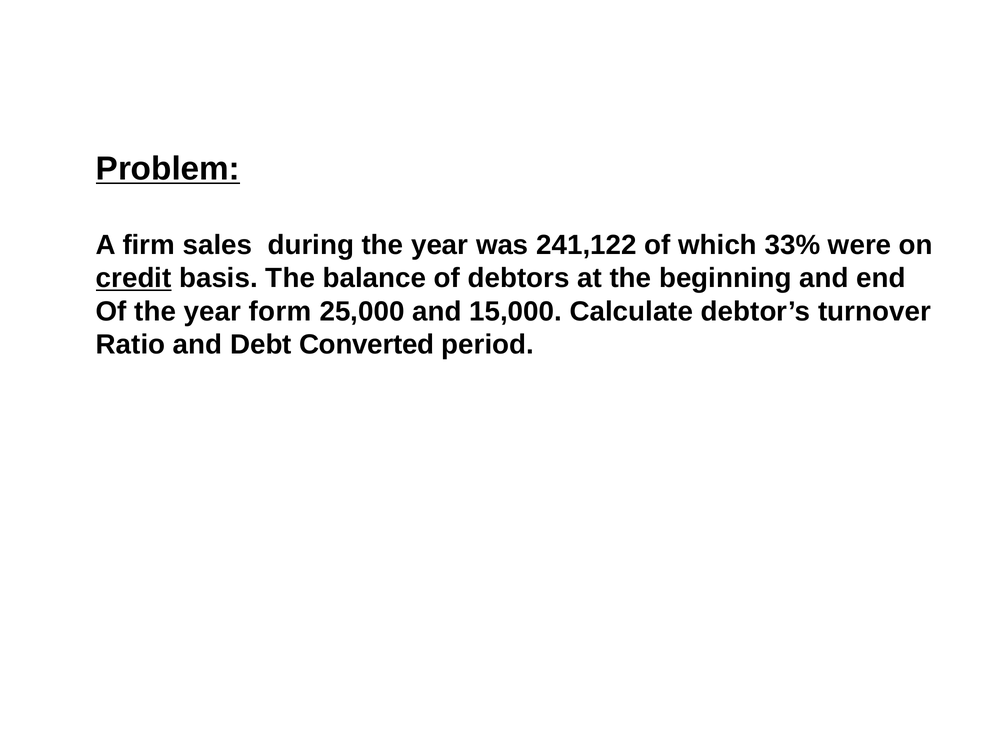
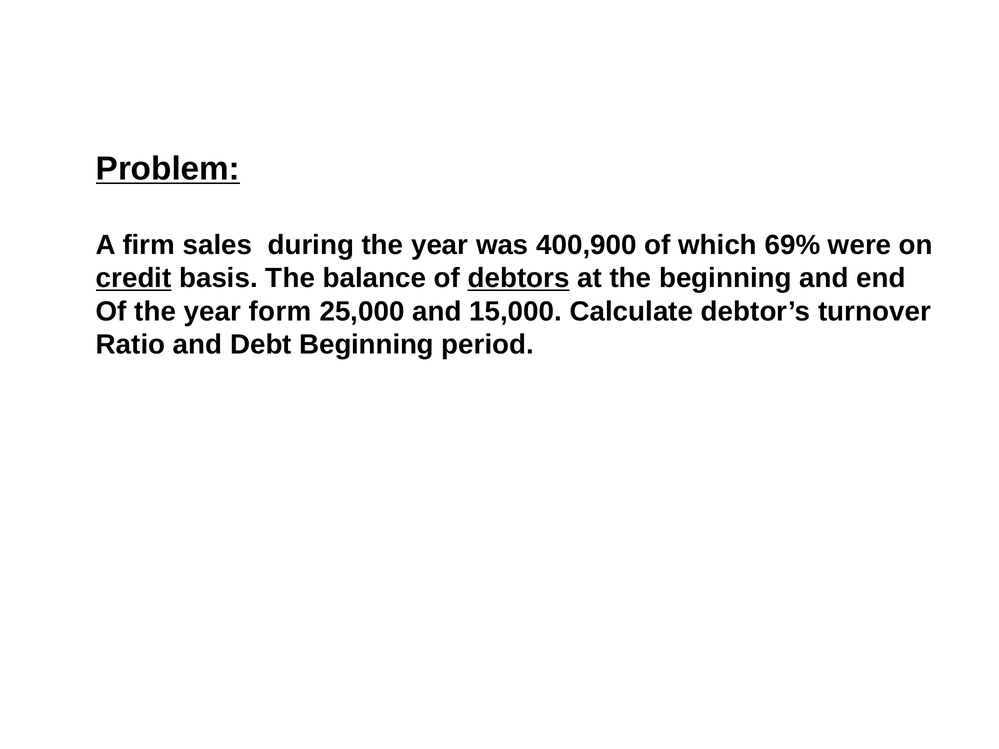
241,122: 241,122 -> 400,900 (586, 245)
33%: 33% -> 69% (792, 245)
debtors underline: none -> present (519, 278)
Debt Converted: Converted -> Beginning (367, 345)
